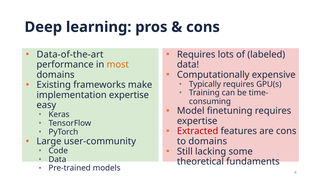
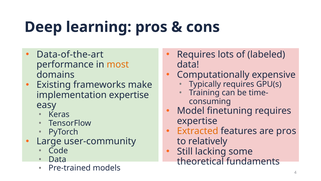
Extracted colour: red -> orange (198, 131)
are cons: cons -> pros (286, 131)
to domains: domains -> relatively (208, 141)
